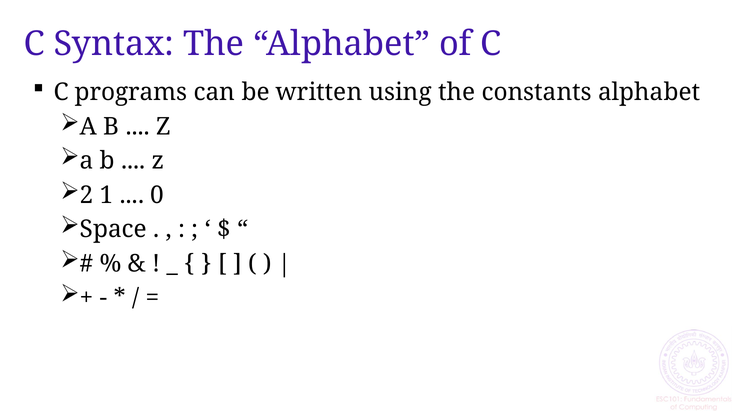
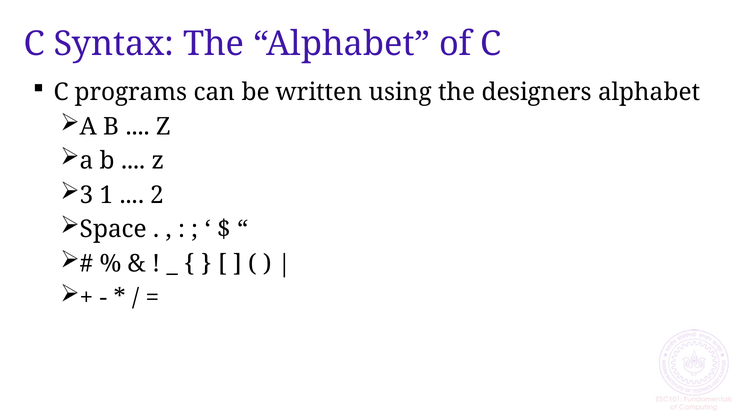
constants: constants -> designers (537, 92)
2: 2 -> 3 (87, 195)
0: 0 -> 2 (157, 195)
